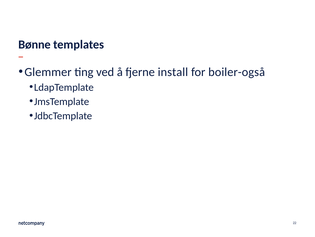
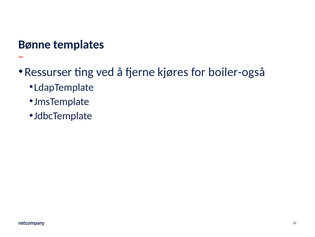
Glemmer: Glemmer -> Ressurser (48, 72)
install: install -> kjøres (173, 72)
